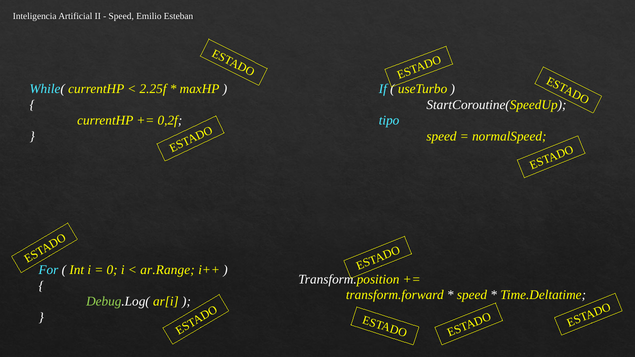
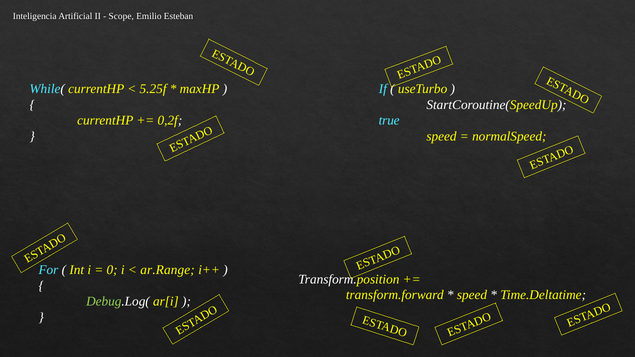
Speed: Speed -> Scope (121, 16)
2.25f: 2.25f -> 5.25f (153, 89)
tipo: tipo -> true (389, 121)
